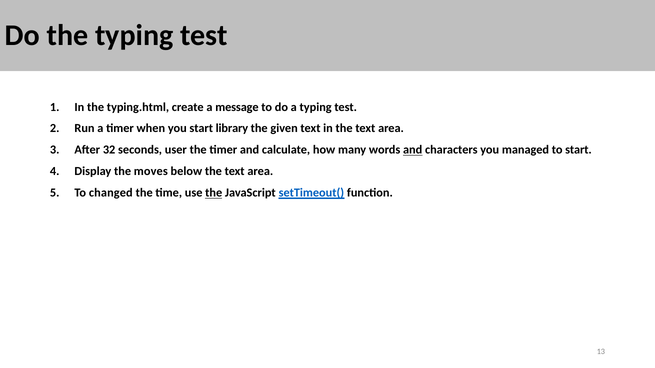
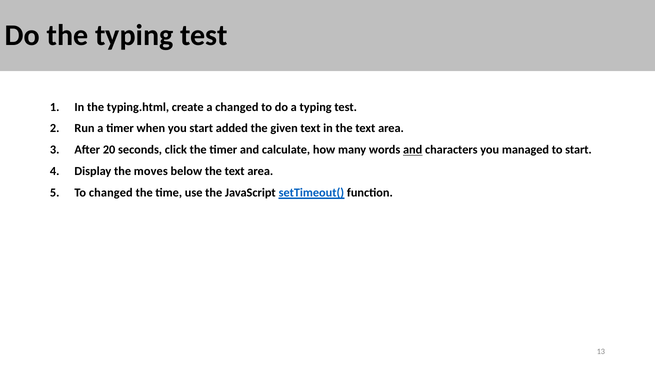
a message: message -> changed (237, 107)
library: library -> added (232, 129)
32: 32 -> 20 (109, 150)
user: user -> click (176, 150)
the underline: present -> none (214, 193)
